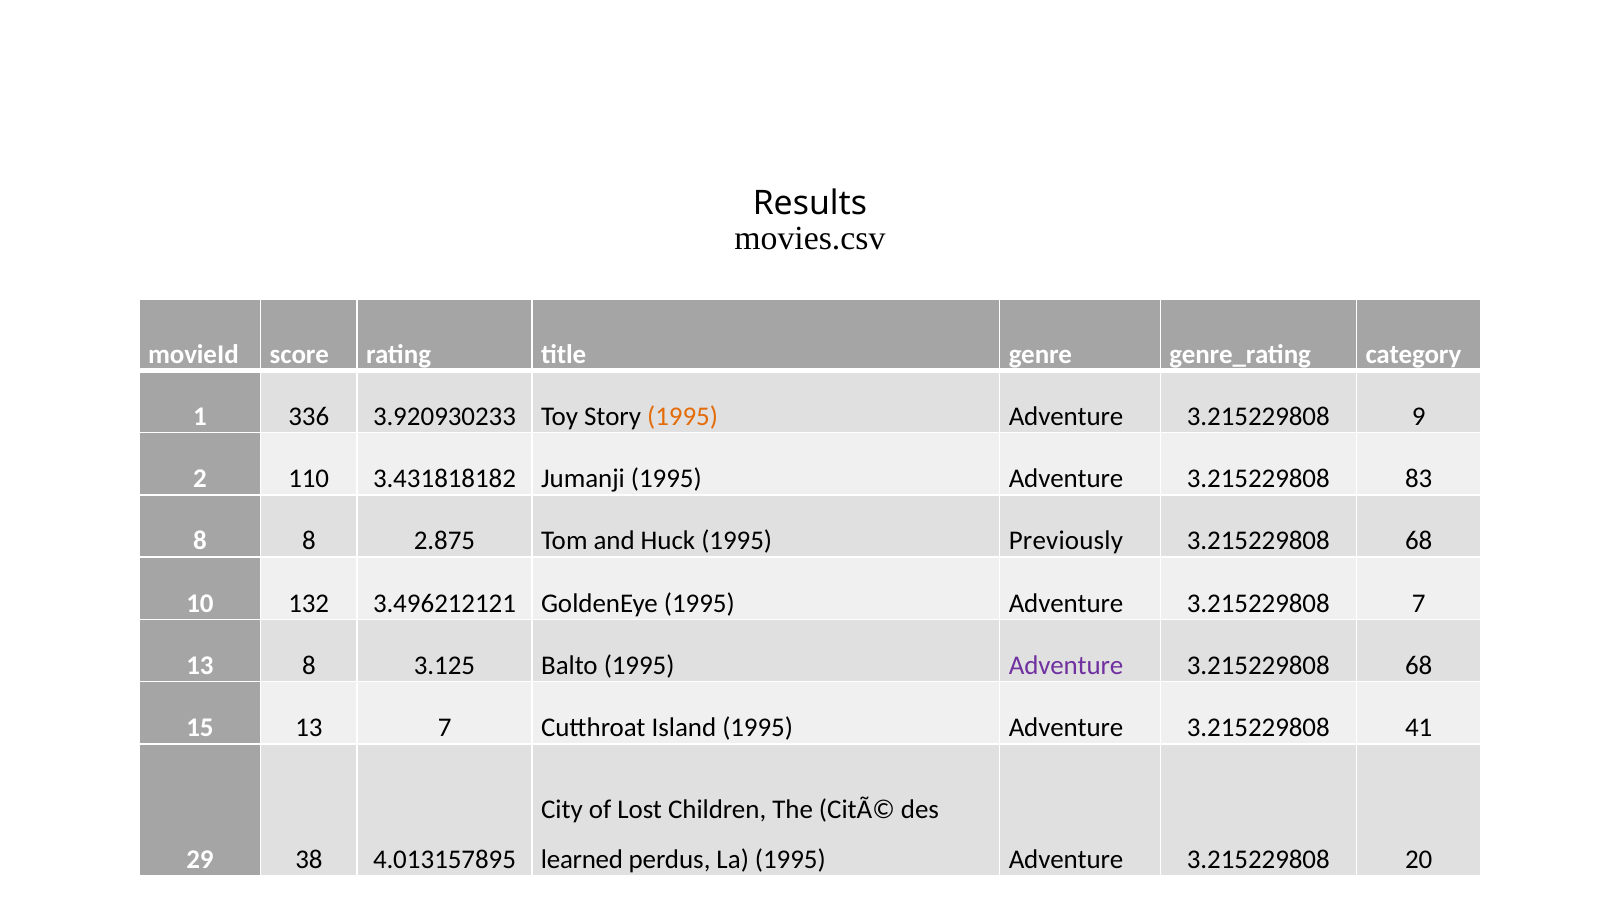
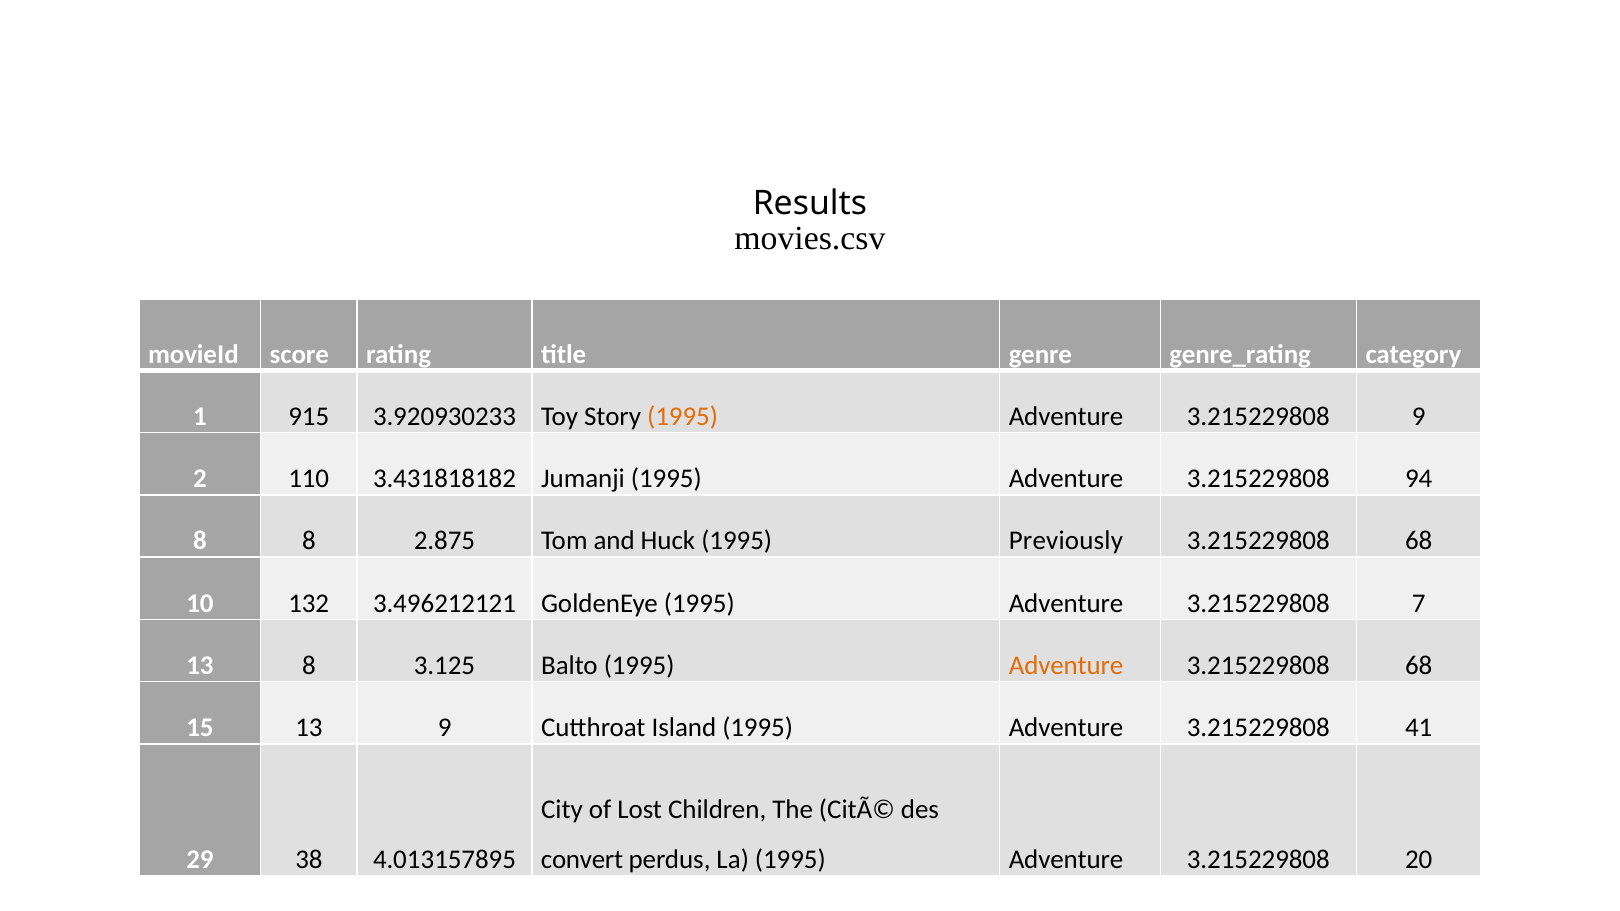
336: 336 -> 915 (309, 417)
83: 83 -> 94 (1419, 479)
Adventure colour: purple -> orange (1066, 666)
13 7: 7 -> 9 (445, 728)
learned: learned -> convert (582, 860)
